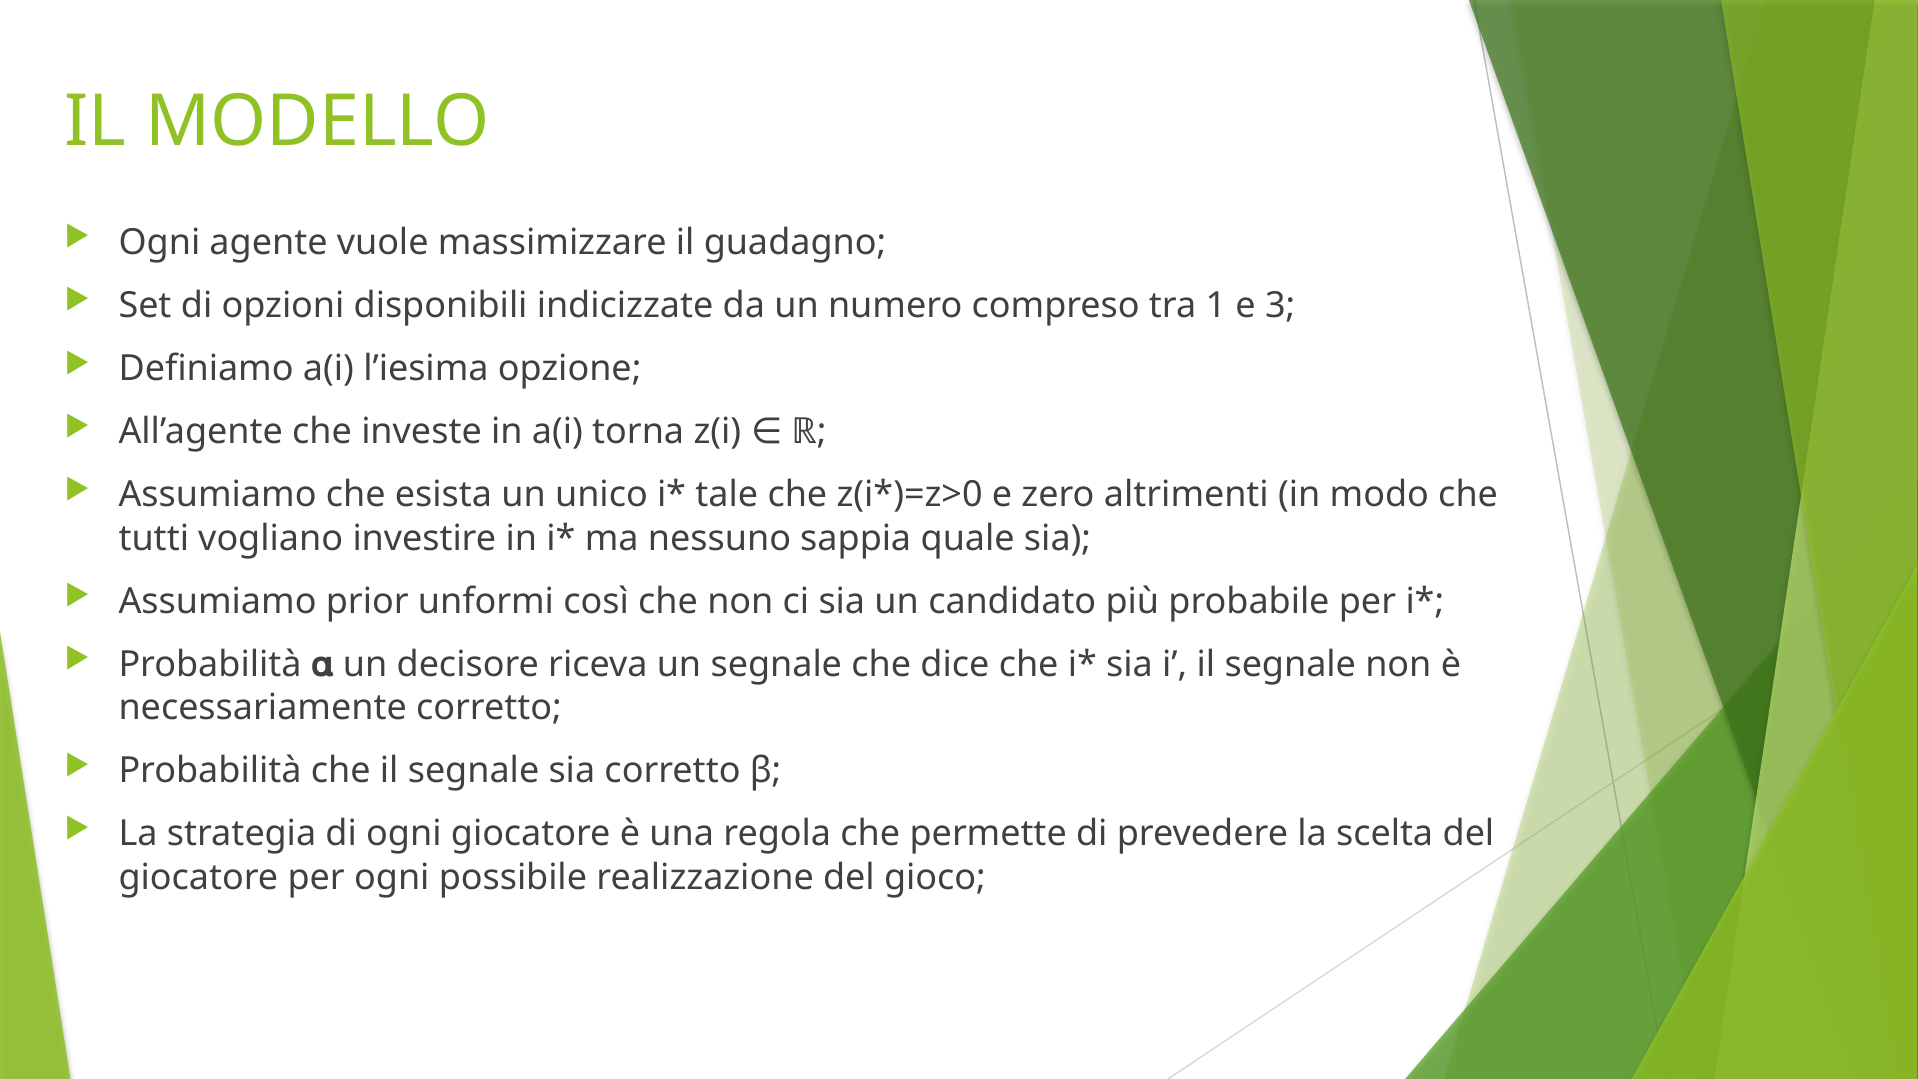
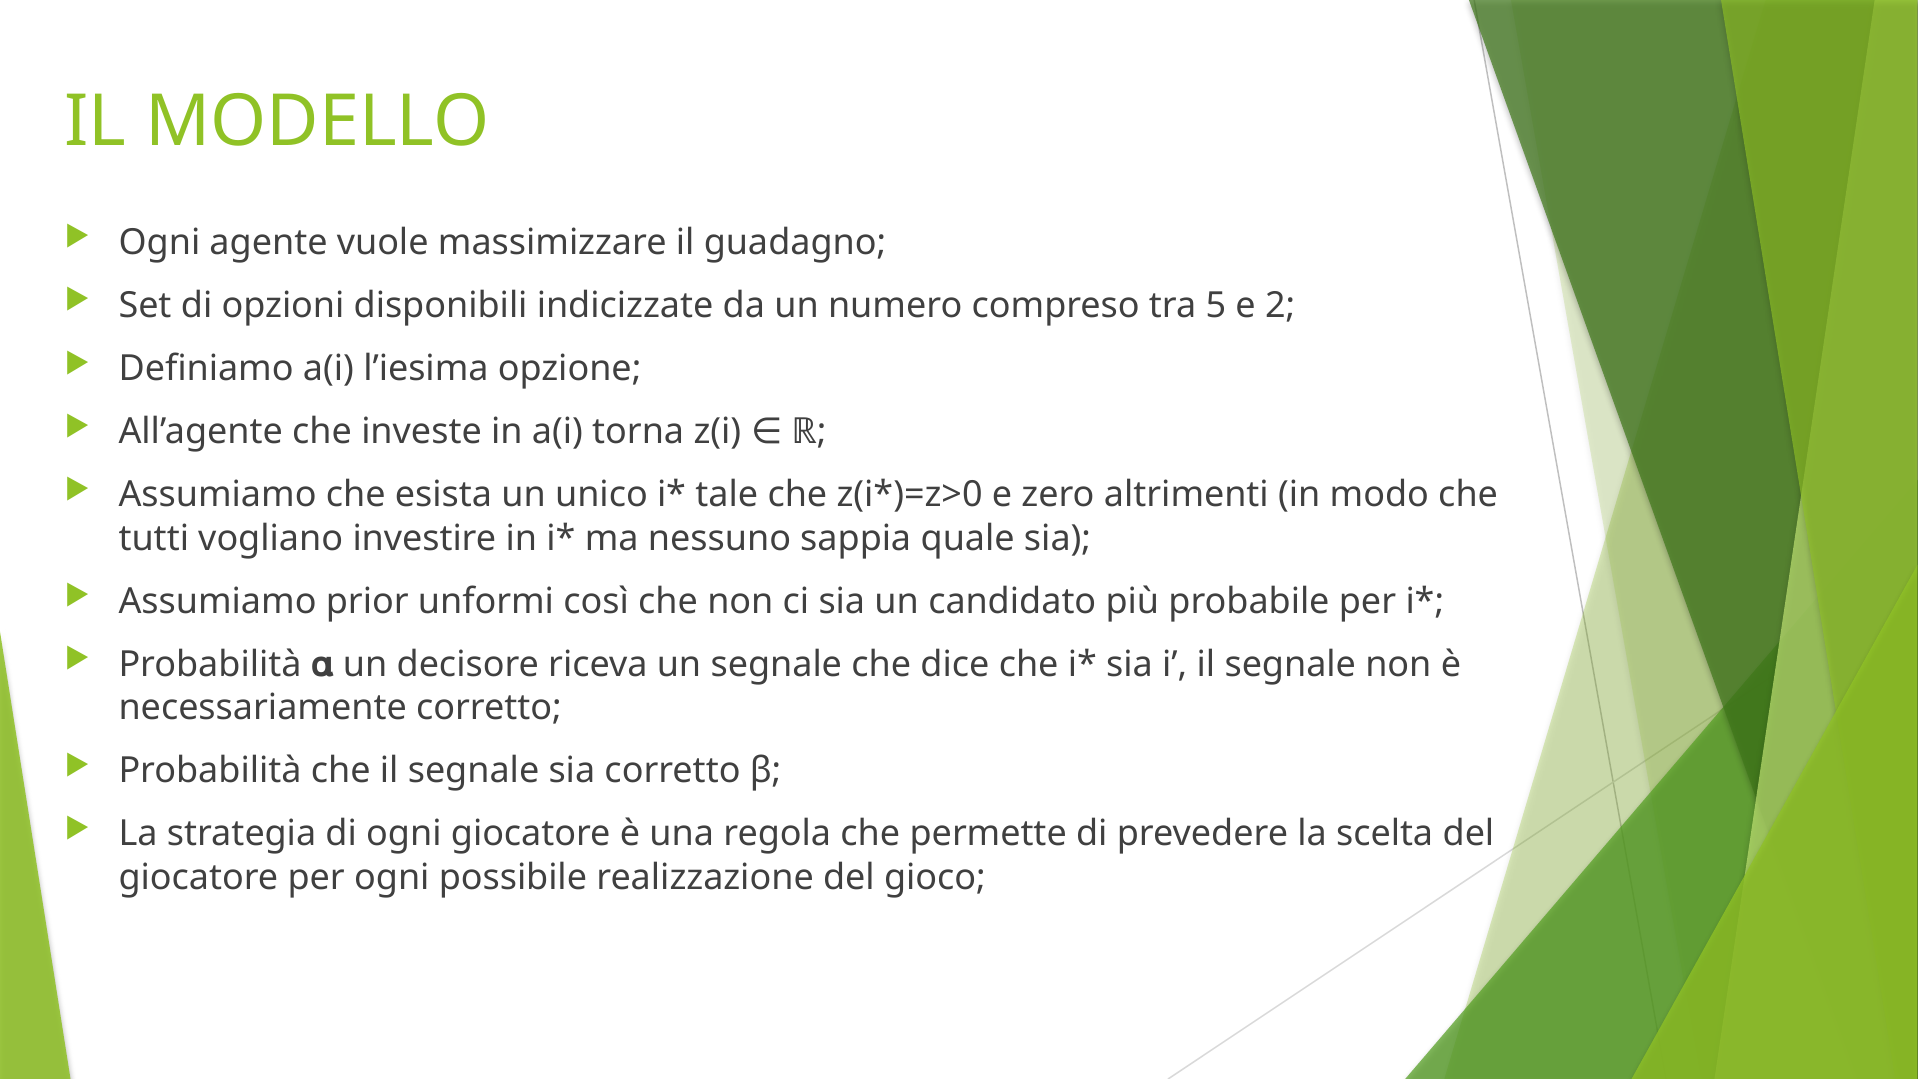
1: 1 -> 5 (1216, 306)
3: 3 -> 2 (1280, 306)
